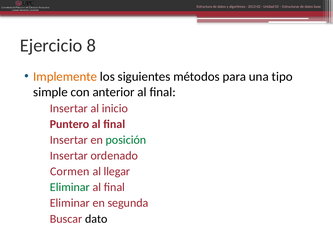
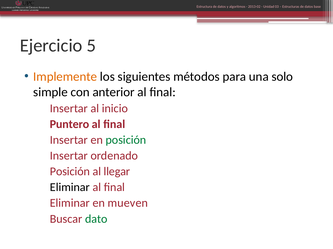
8: 8 -> 5 (91, 46)
tipo: tipo -> solo (282, 77)
Cormen: Cormen -> Posición (70, 172)
Eliminar colour: green -> black (70, 188)
segunda: segunda -> mueven (128, 204)
dato colour: black -> green (96, 219)
